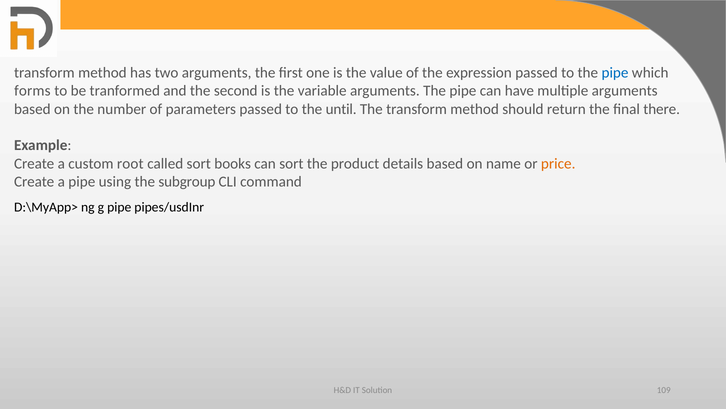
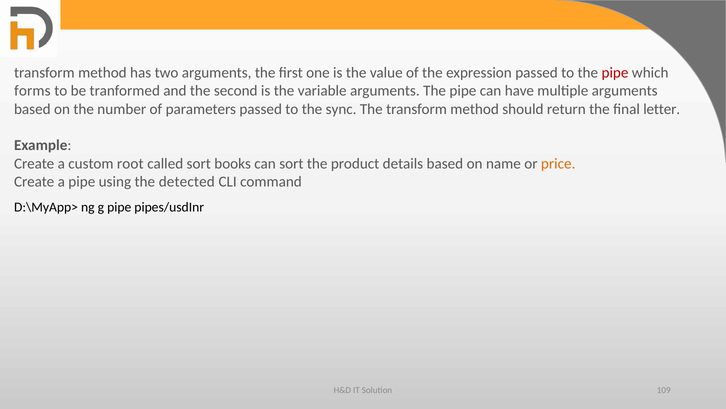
pipe colour: blue -> red (615, 73)
until: until -> sync (341, 109)
there: there -> letter (662, 109)
subgroup: subgroup -> detected (187, 182)
